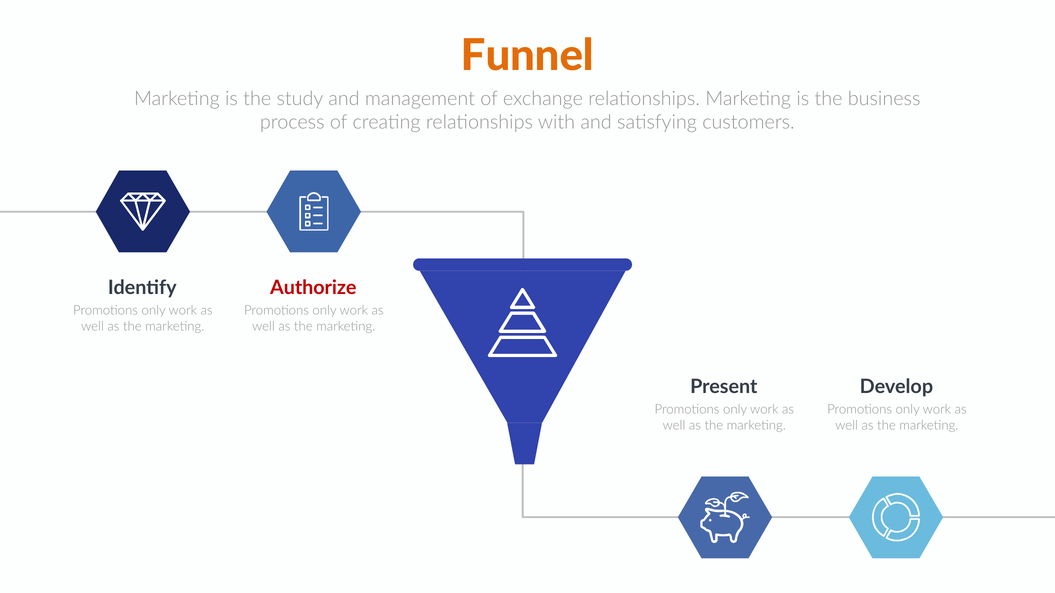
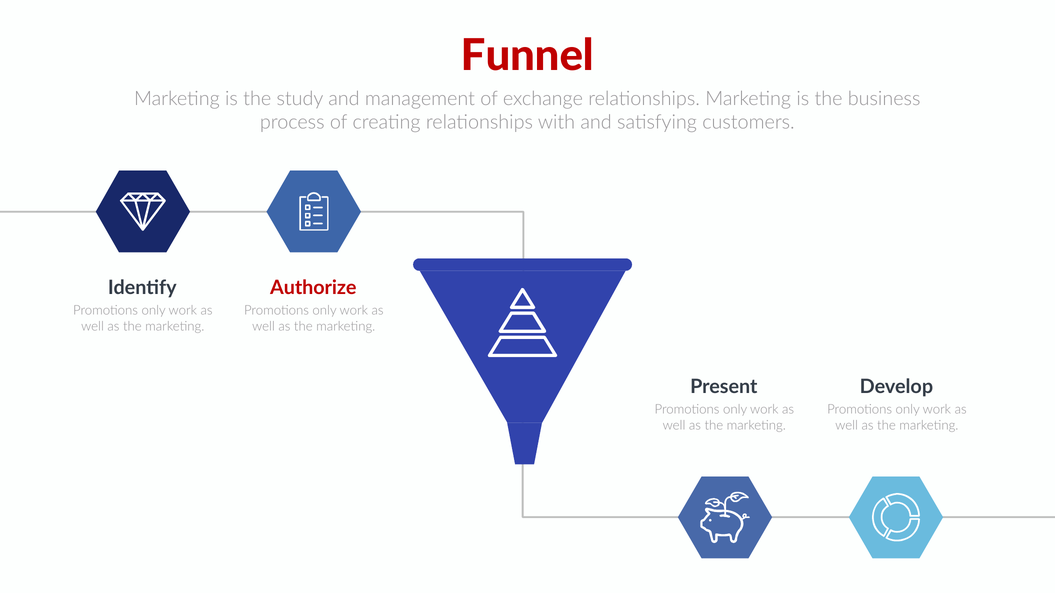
Funnel colour: orange -> red (528, 56)
